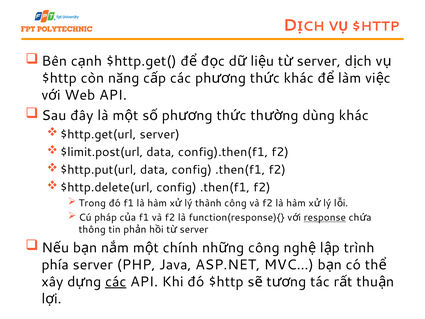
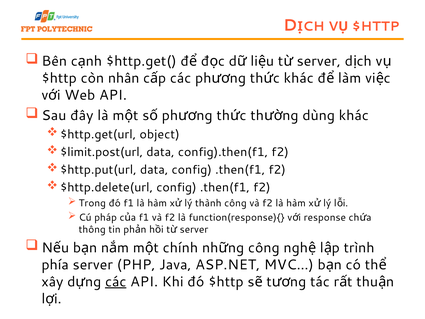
năng: năng -> nhân (124, 78)
$http.get(url server: server -> object (160, 134)
response underline: present -> none (325, 217)
